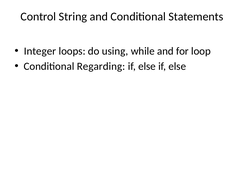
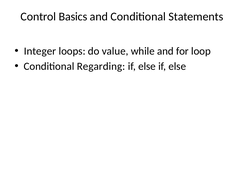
String: String -> Basics (73, 16)
using: using -> value (115, 51)
